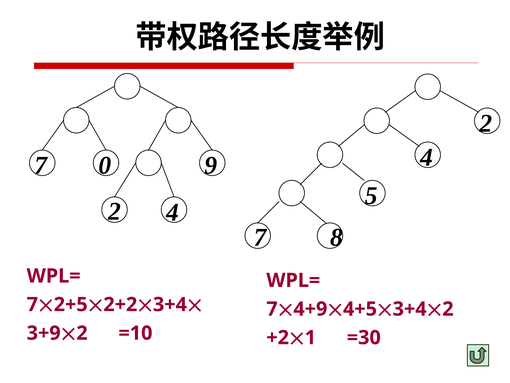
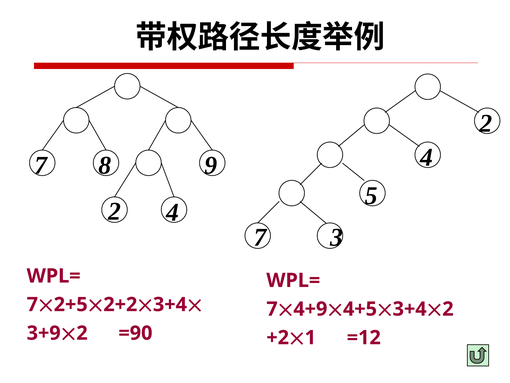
0: 0 -> 8 (105, 165)
8: 8 -> 3 (337, 237)
=10: =10 -> =90 (135, 333)
=30: =30 -> =12 (364, 337)
